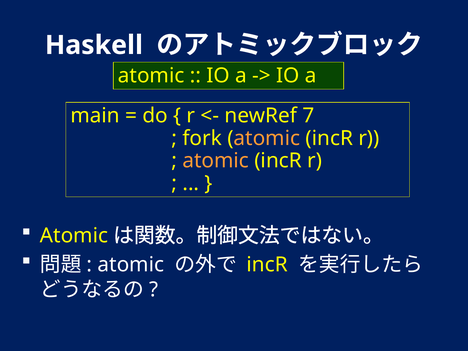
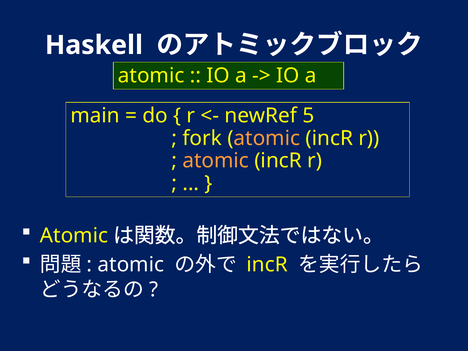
7: 7 -> 5 (308, 116)
